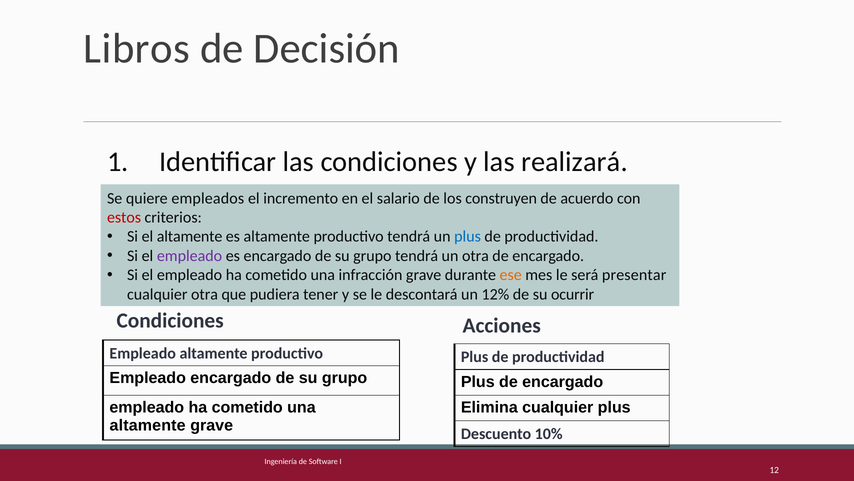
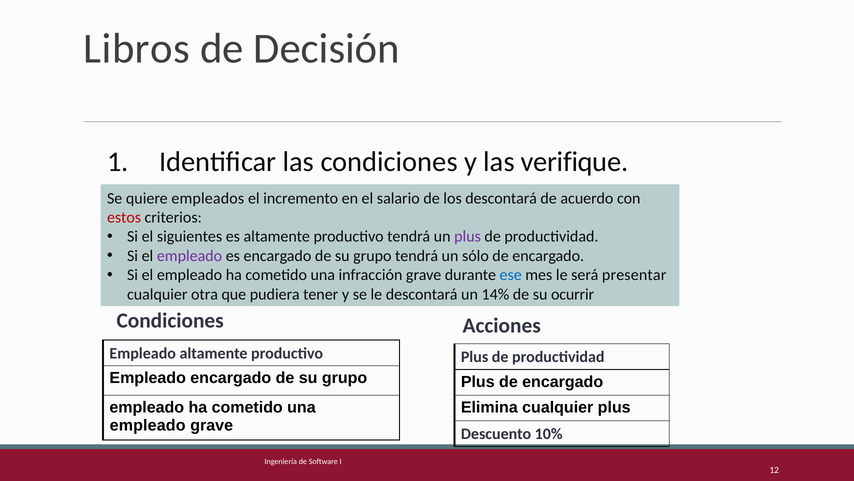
realizará: realizará -> verifique (575, 162)
los construyen: construyen -> descontará (501, 198)
el altamente: altamente -> siguientes (190, 236)
plus colour: blue -> purple (468, 236)
un otra: otra -> sólo (475, 256)
ese colour: orange -> blue (511, 275)
12%: 12% -> 14% (495, 294)
altamente: altamente -> empleado (148, 425)
